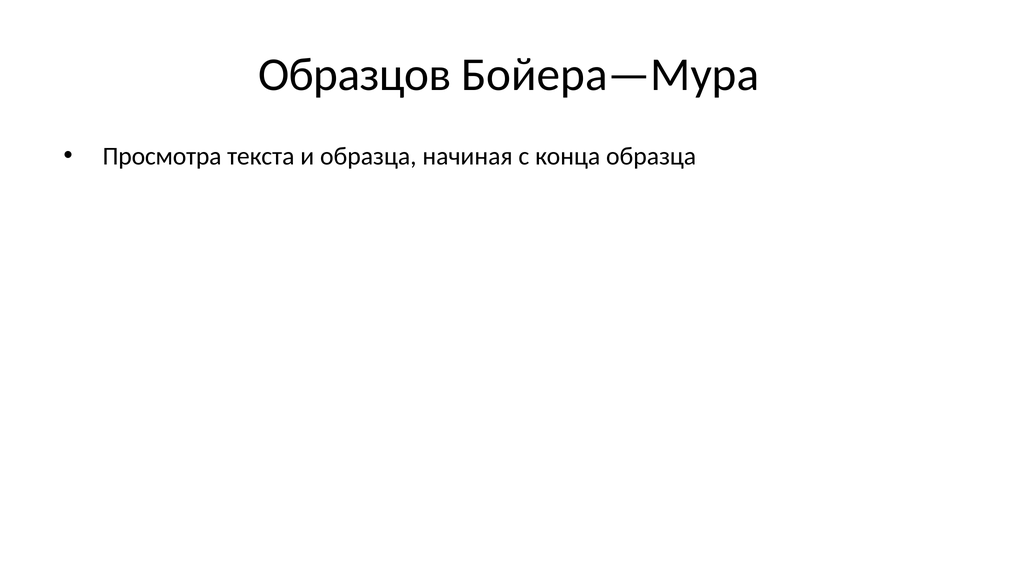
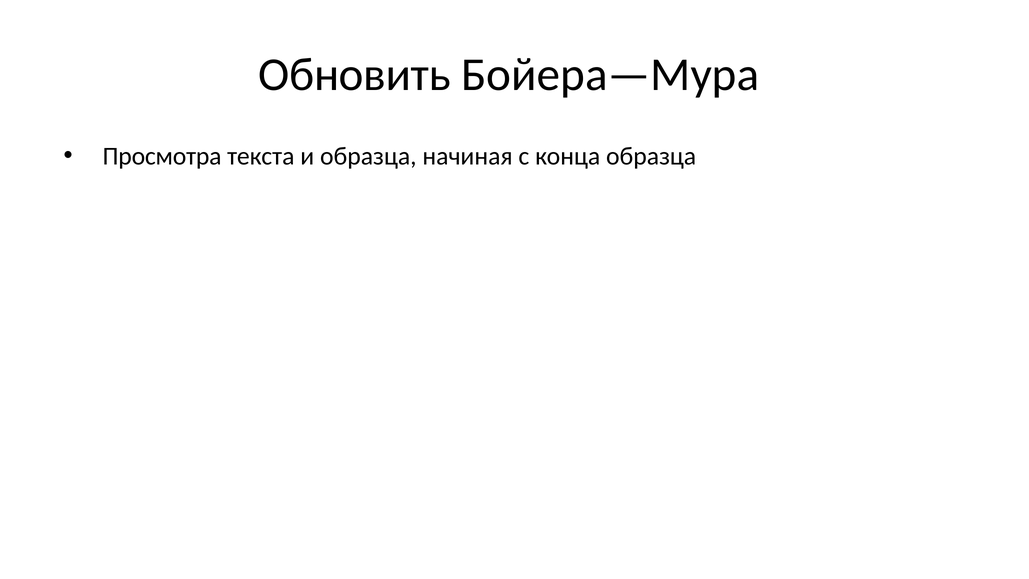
Образцов: Образцов -> Обновить (355, 75)
